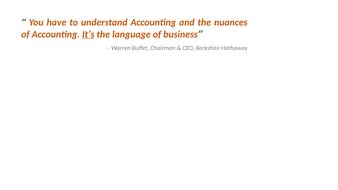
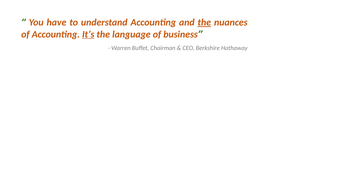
the underline: none -> present (204, 22)
